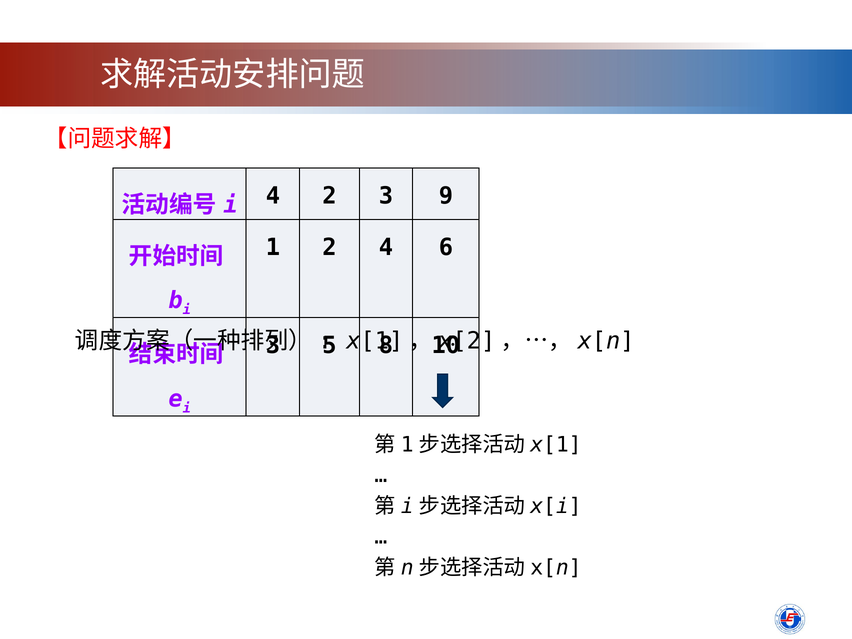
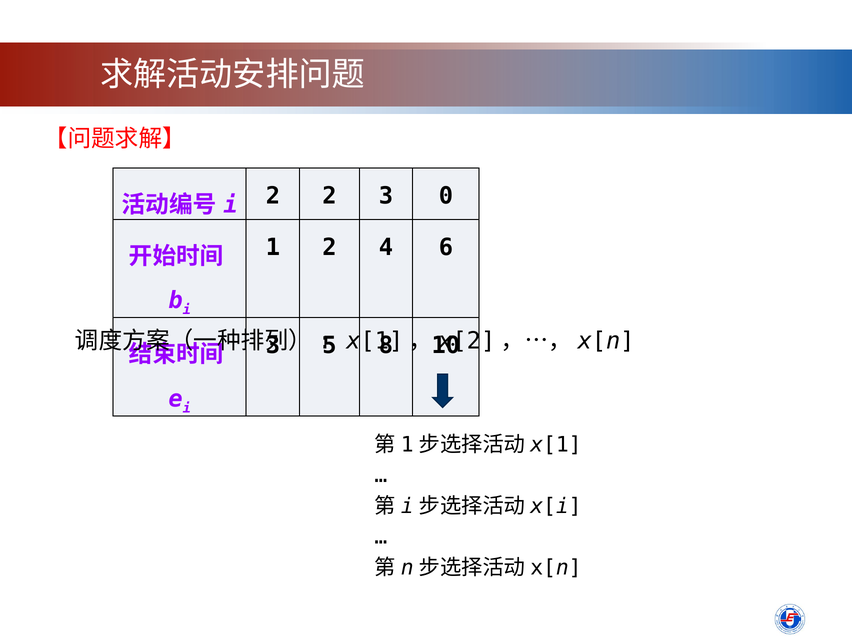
4: 4 -> 2 (273, 196)
9: 9 -> 0 (446, 196)
